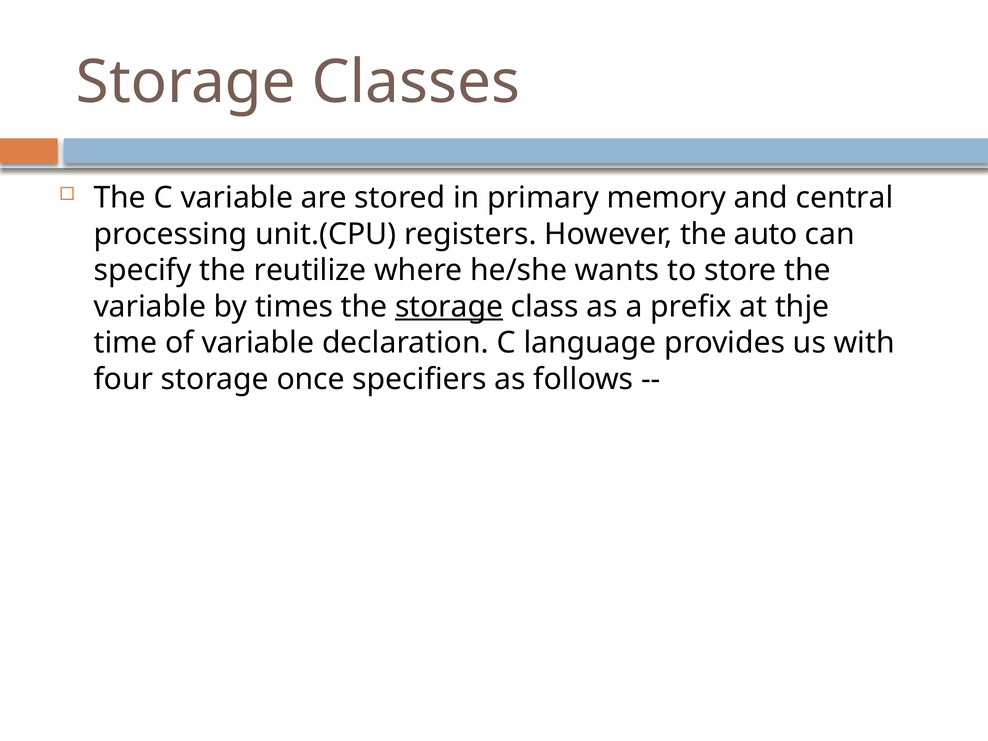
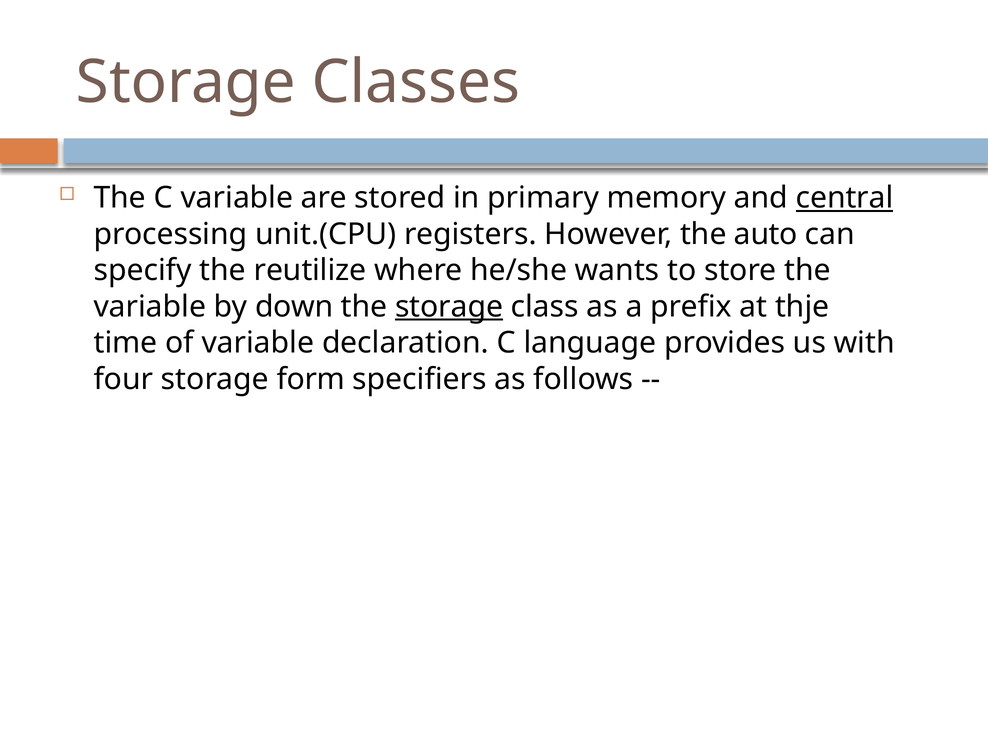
central underline: none -> present (845, 198)
times: times -> down (294, 307)
once: once -> form (311, 379)
